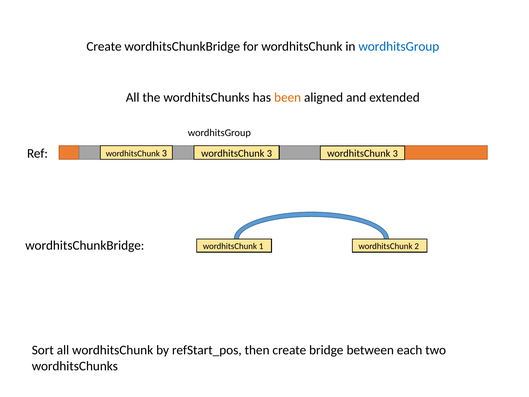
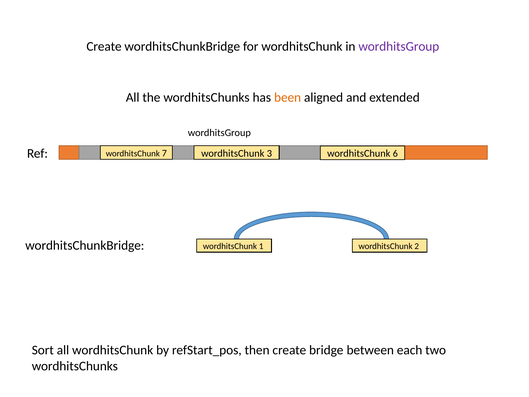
wordhitsGroup colour: blue -> purple (399, 46)
3: 3 -> 7 (164, 153)
3: 3 -> 6 (395, 154)
